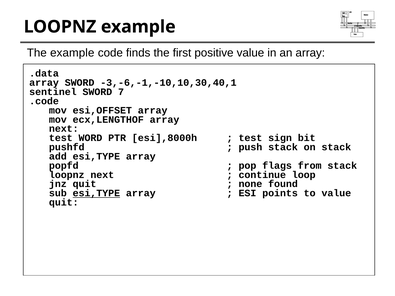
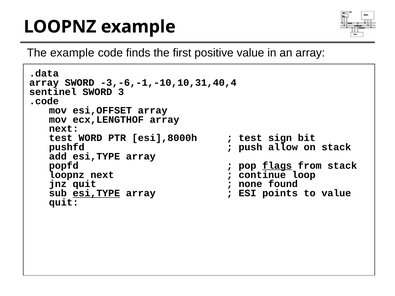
-3,-6,-1,-10,10,30,40,1: -3,-6,-1,-10,10,30,40,1 -> -3,-6,-1,-10,10,31,40,4 (168, 83)
7: 7 -> 3 (121, 92)
push stack: stack -> allow (283, 147)
flags underline: none -> present (277, 166)
